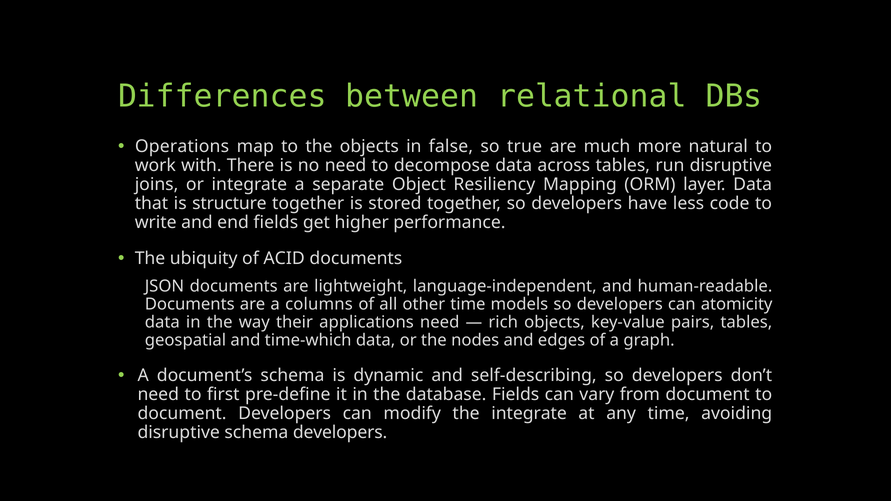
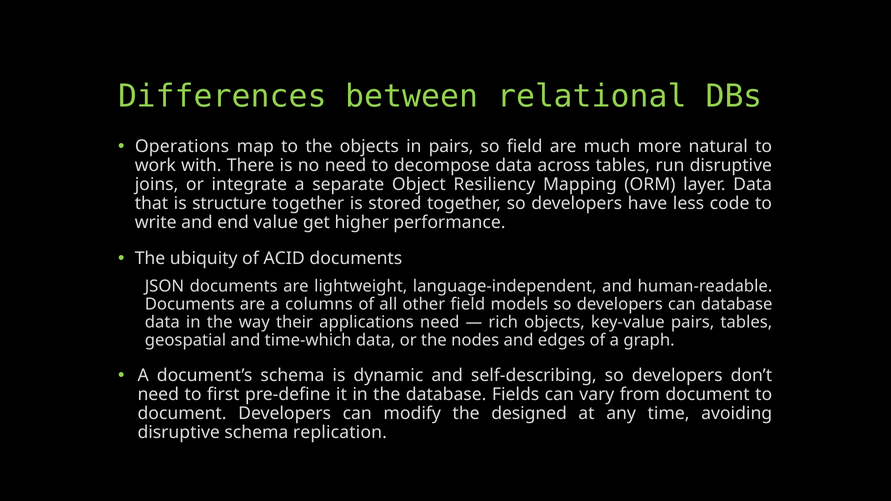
in false: false -> pairs (451, 146)
so true: true -> field (525, 146)
end fields: fields -> value (276, 223)
other time: time -> field (468, 304)
can atomicity: atomicity -> database (737, 304)
the integrate: integrate -> designed (529, 414)
schema developers: developers -> replication (340, 433)
